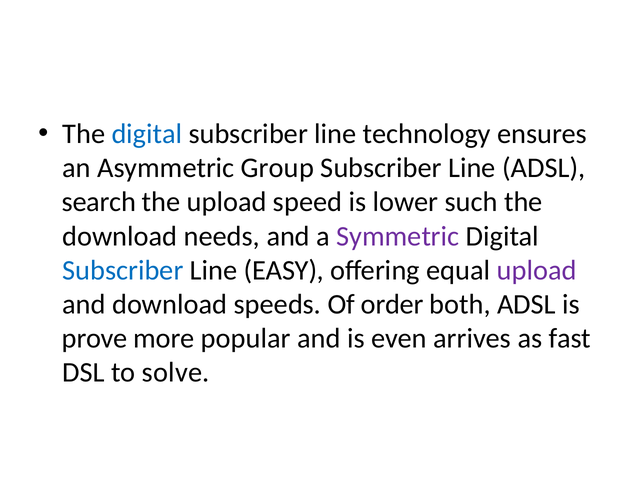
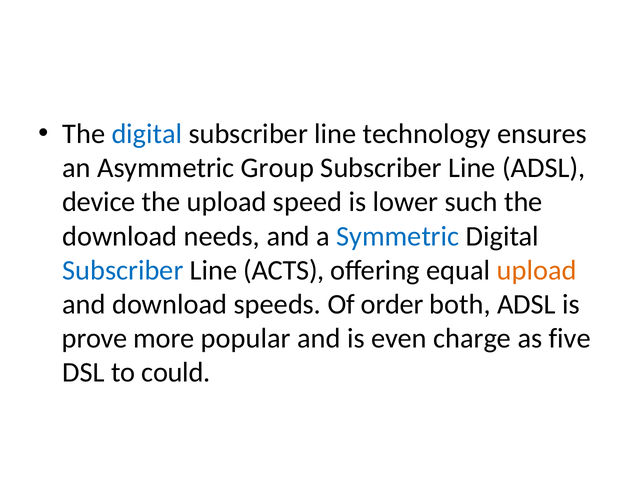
search: search -> device (99, 202)
Symmetric colour: purple -> blue (398, 236)
EASY: EASY -> ACTS (284, 270)
upload colour: purple -> orange (537, 270)
arrives: arrives -> charge (472, 339)
fast: fast -> five (570, 339)
solve: solve -> could (176, 373)
